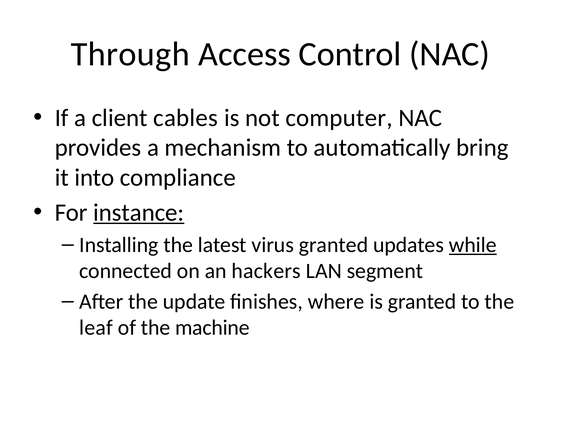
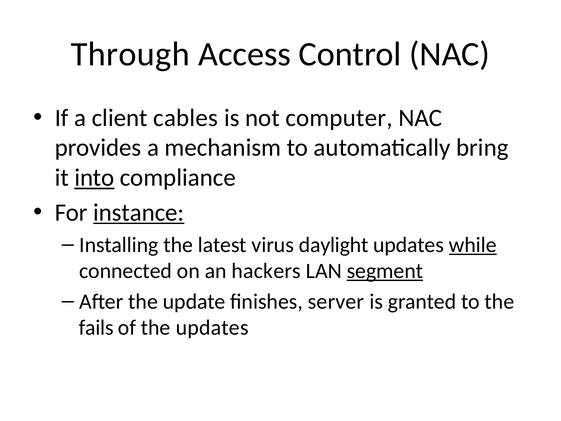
into underline: none -> present (94, 178)
virus granted: granted -> daylight (334, 245)
segment underline: none -> present (385, 271)
where: where -> server (336, 301)
leaf: leaf -> fails (96, 327)
the machine: machine -> updates (212, 327)
